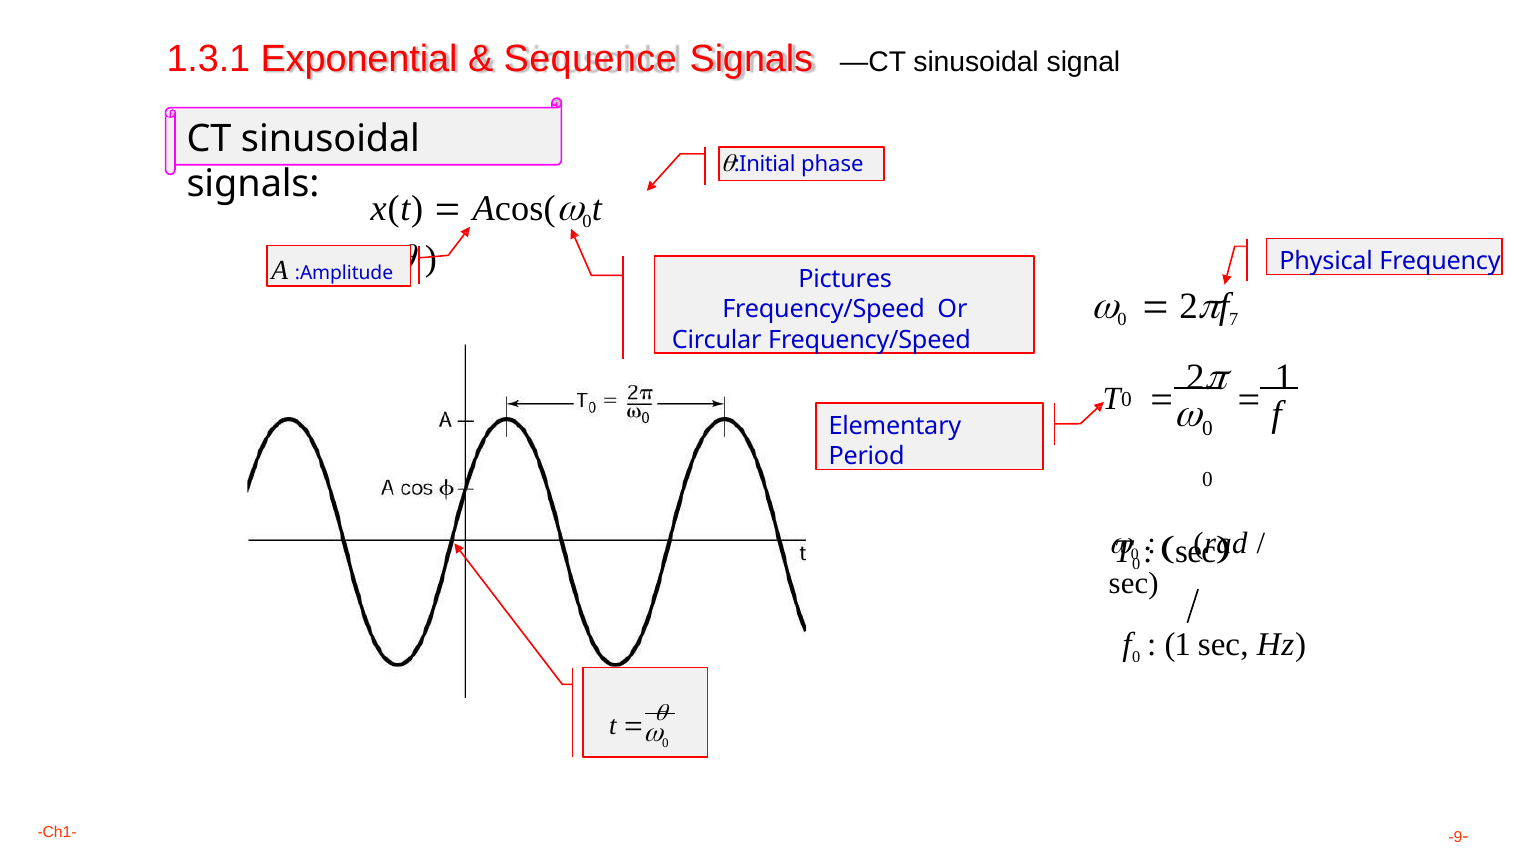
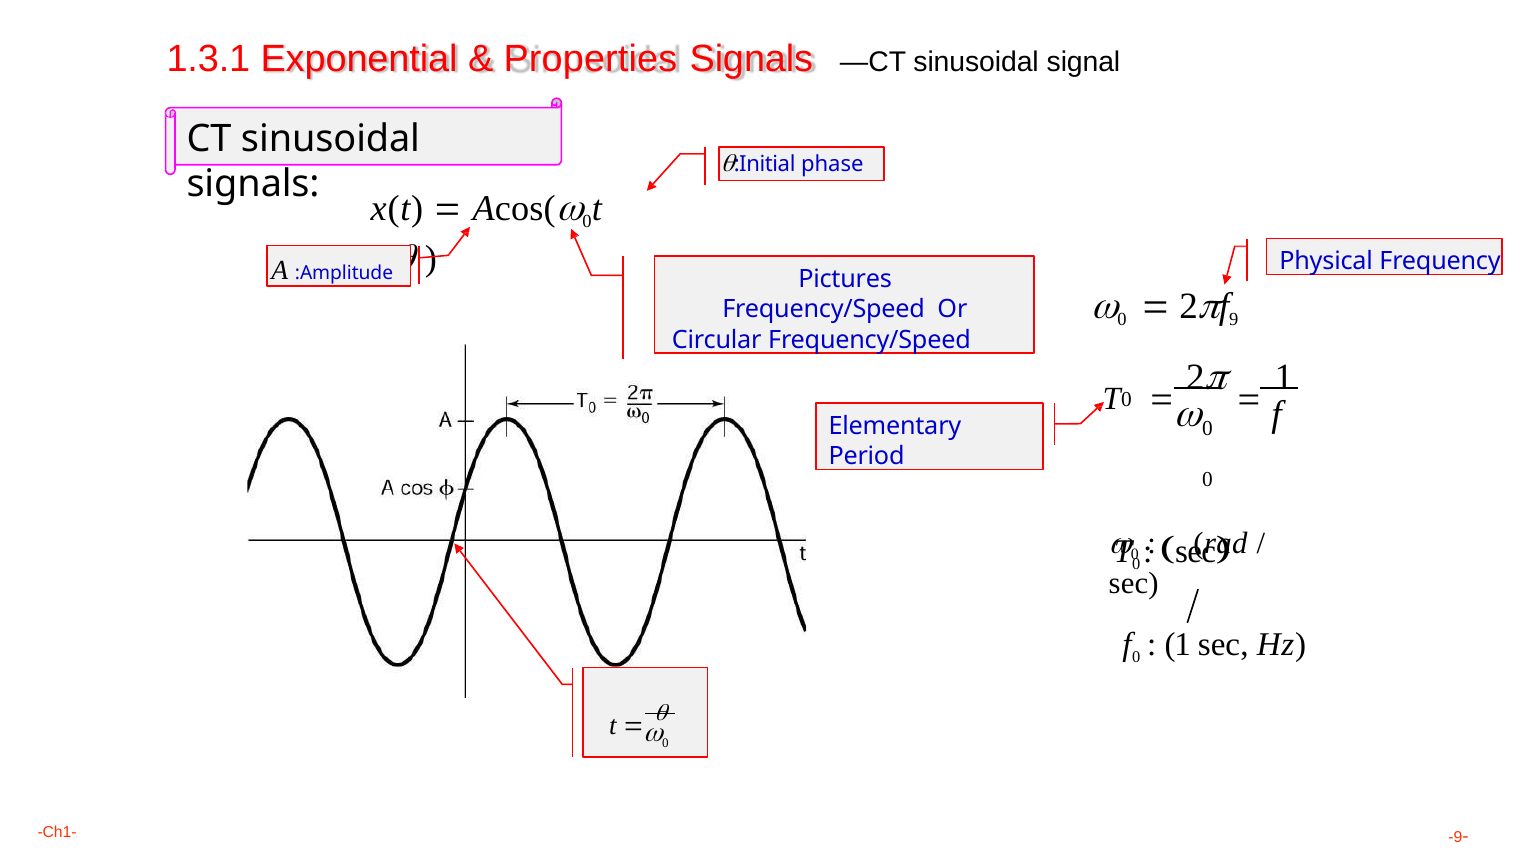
Sequence: Sequence -> Properties (590, 58)
7: 7 -> 9 (1234, 319)
